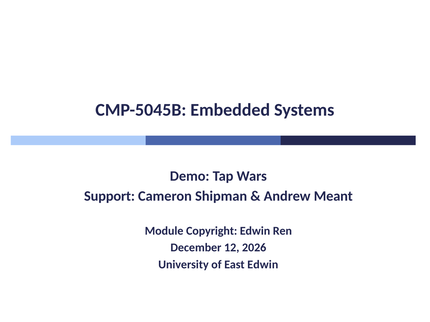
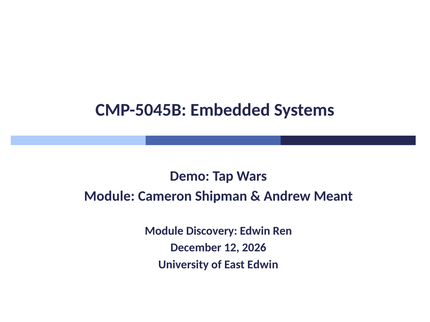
Support: Support -> Module (109, 196)
Module Copyright: Copyright -> Discovery (212, 231)
